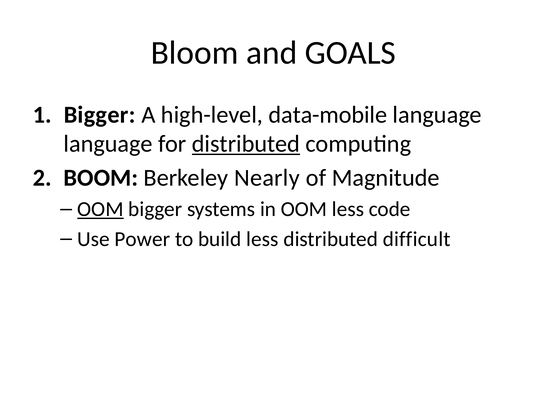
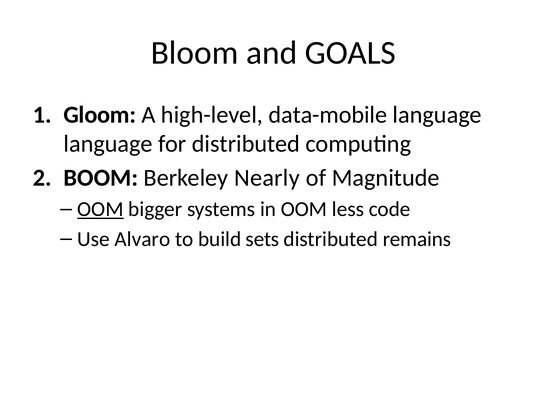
Bigger: Bigger -> Gloom (100, 115)
distributed underline: present -> none (246, 144)
Power: Power -> Alvaro (142, 239)
build less: less -> sets (262, 239)
difficult: difficult -> remains (417, 239)
